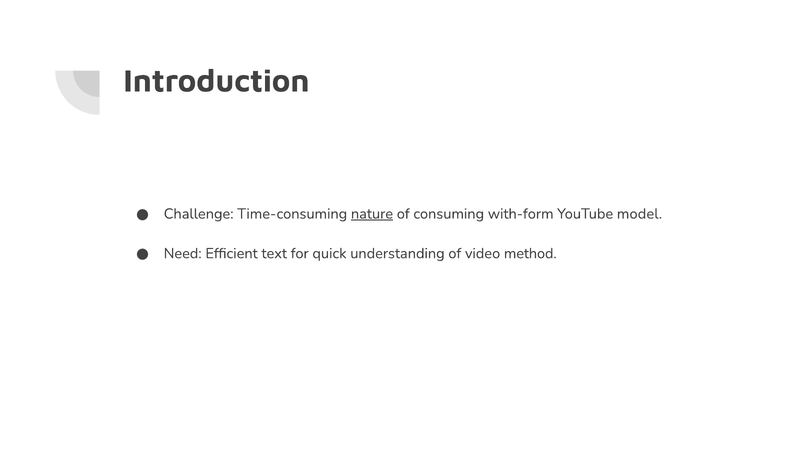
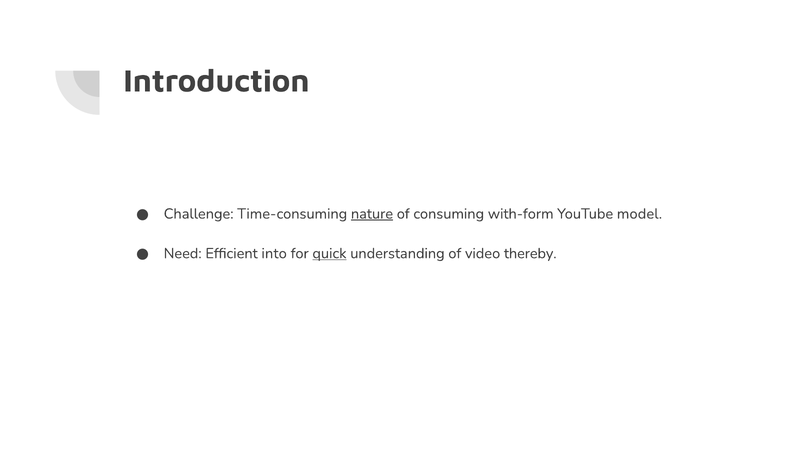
text: text -> into (274, 253)
quick underline: none -> present (329, 253)
method: method -> thereby (530, 253)
